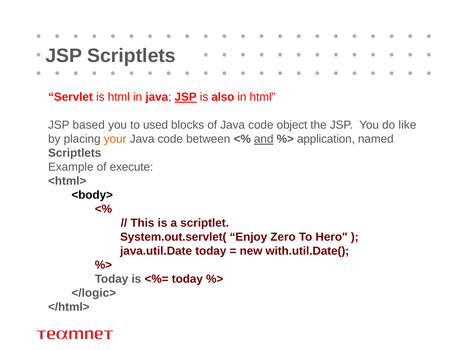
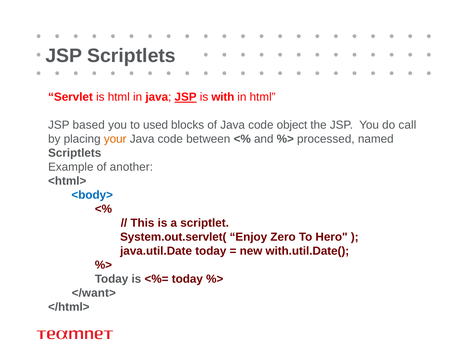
also: also -> with (223, 97)
like: like -> call (407, 125)
and underline: present -> none (264, 139)
application: application -> processed (326, 139)
execute: execute -> another (131, 167)
<body> colour: black -> blue (92, 195)
</logic>: </logic> -> </want> (94, 293)
